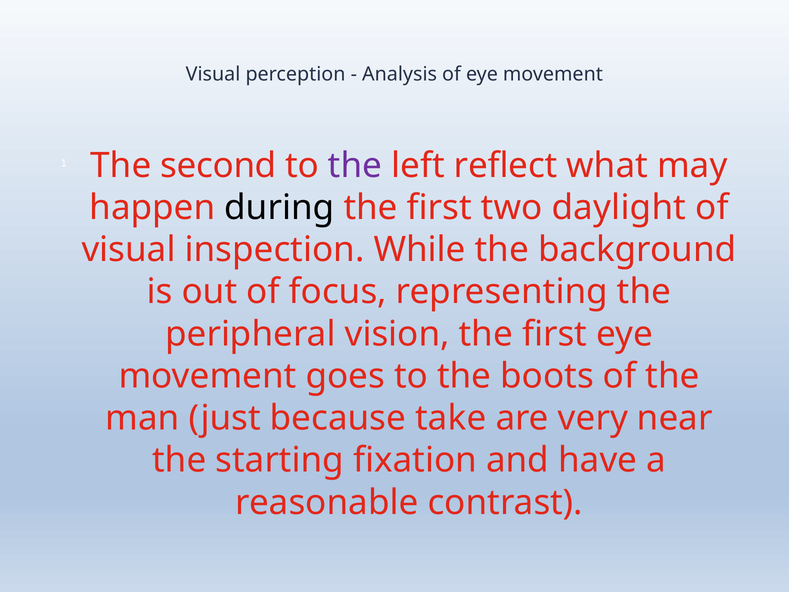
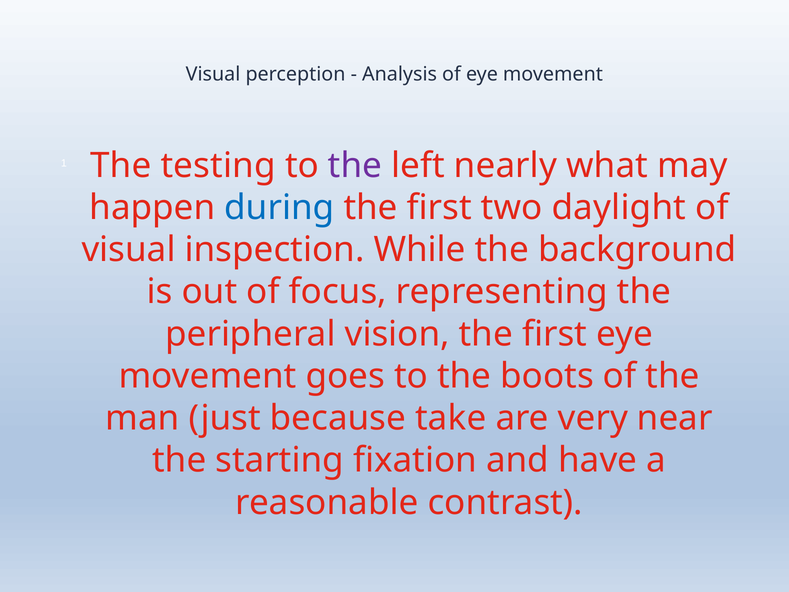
second: second -> testing (218, 166)
reflect: reflect -> nearly (505, 166)
during colour: black -> blue (279, 208)
